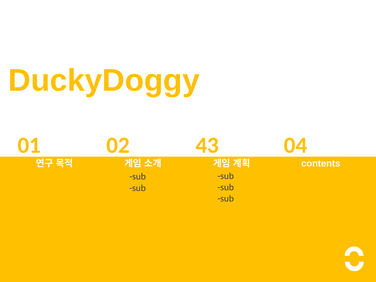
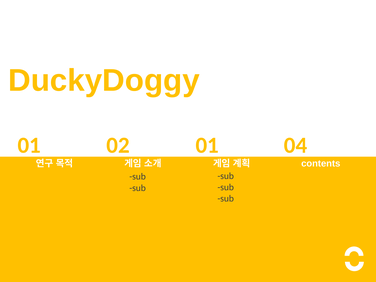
02 43: 43 -> 01 (207, 145)
